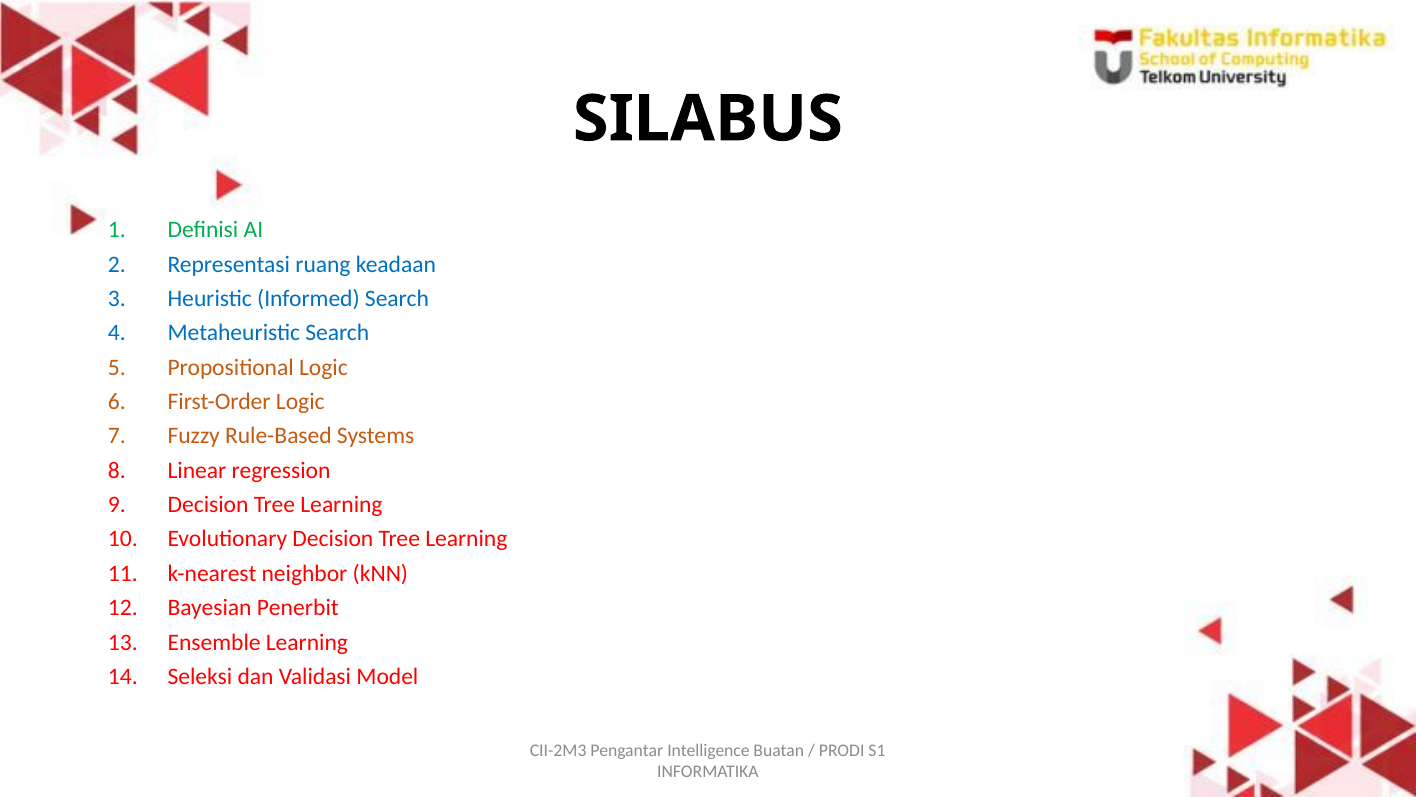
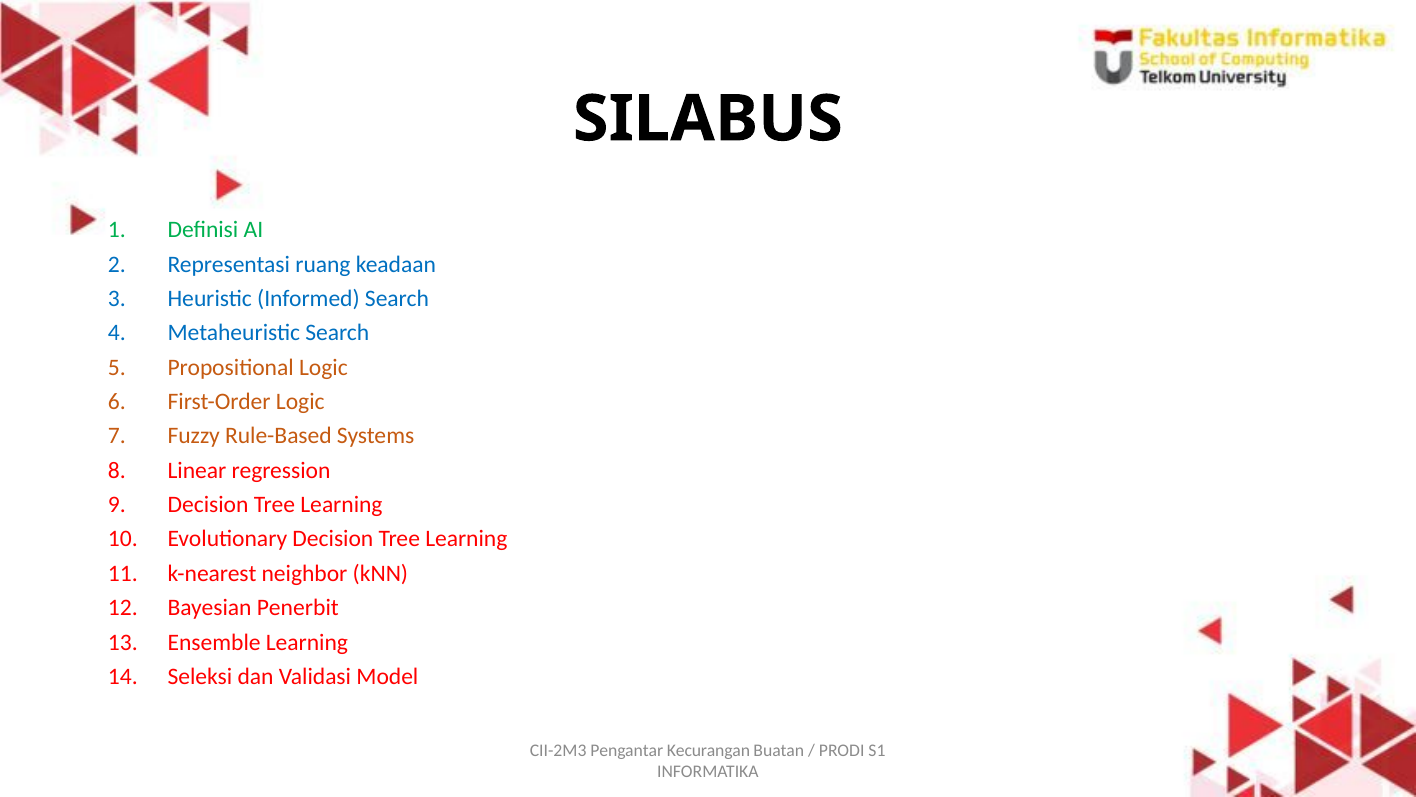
Intelligence: Intelligence -> Kecurangan (708, 750)
